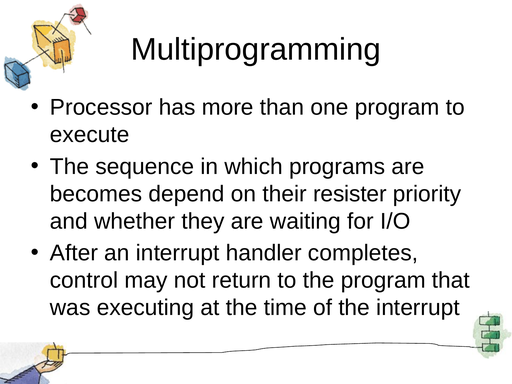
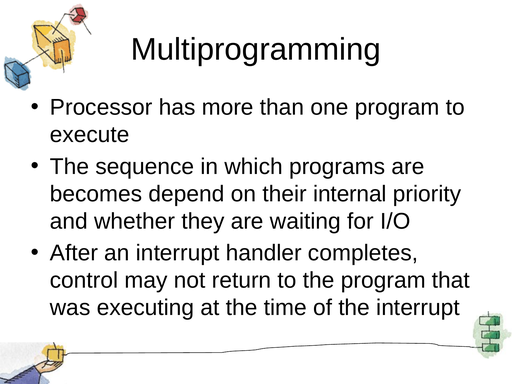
resister: resister -> internal (350, 194)
